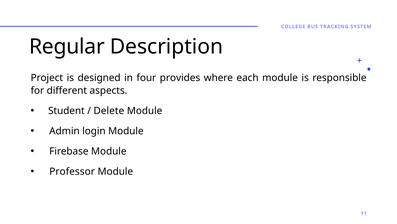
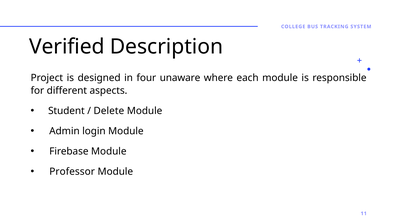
Regular: Regular -> Verified (67, 47)
provides: provides -> unaware (180, 78)
